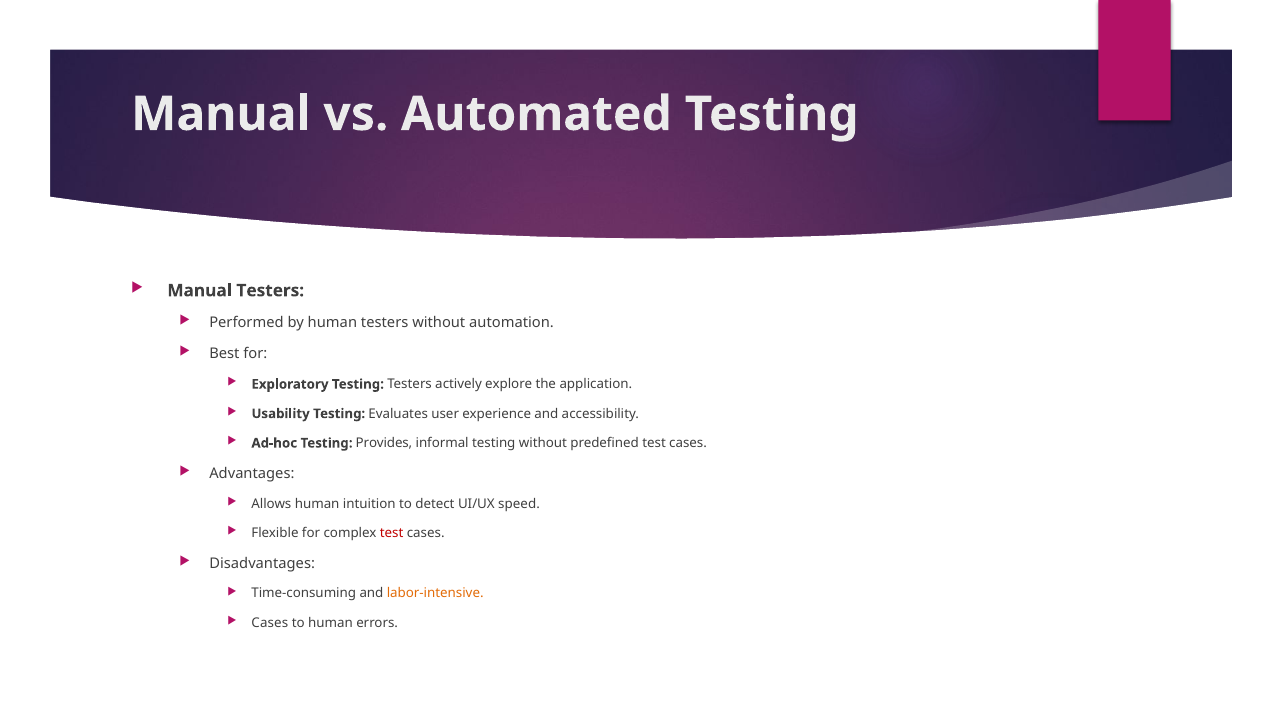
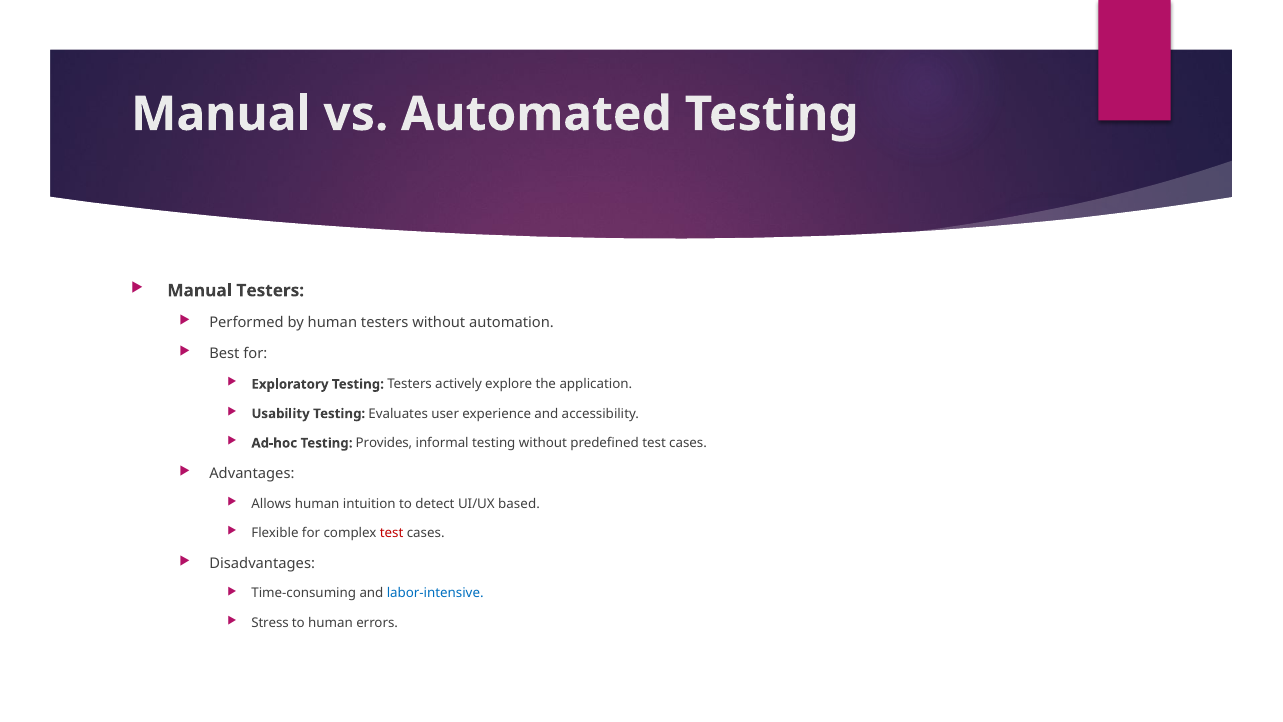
speed: speed -> based (519, 503)
labor-intensive colour: orange -> blue (435, 593)
Cases: Cases -> Stress (270, 623)
